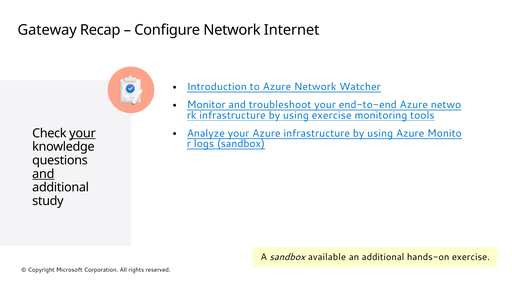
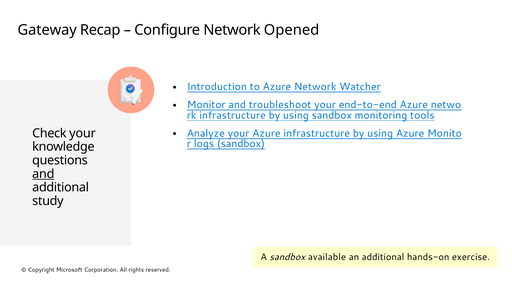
Internet: Internet -> Opened (292, 30)
using exercise: exercise -> sandbox (332, 115)
your underline: present -> none (83, 133)
